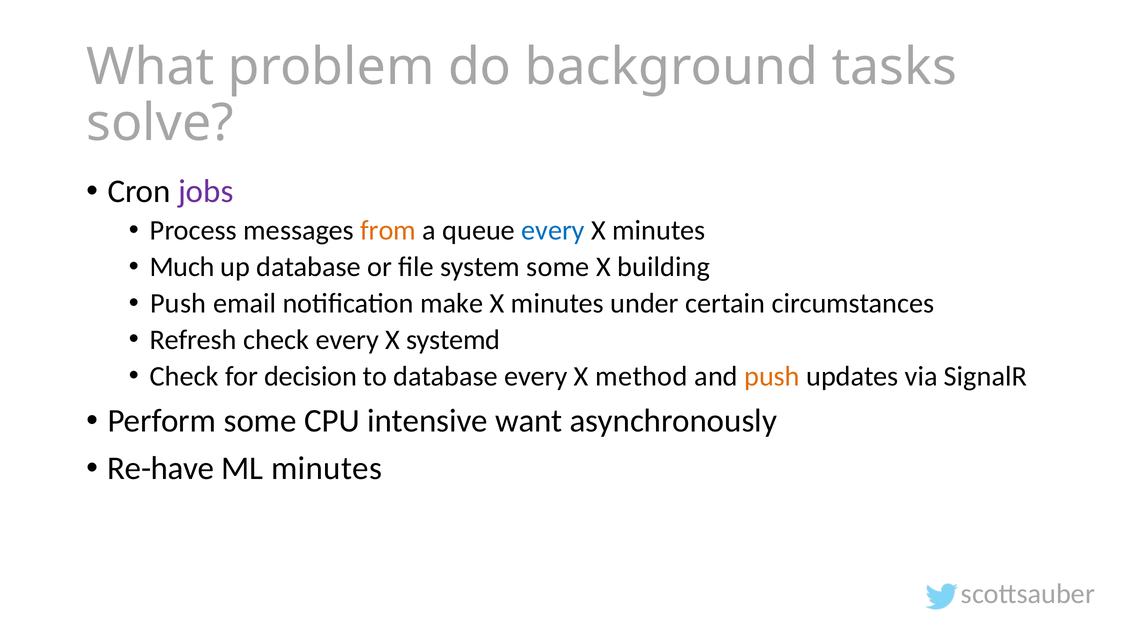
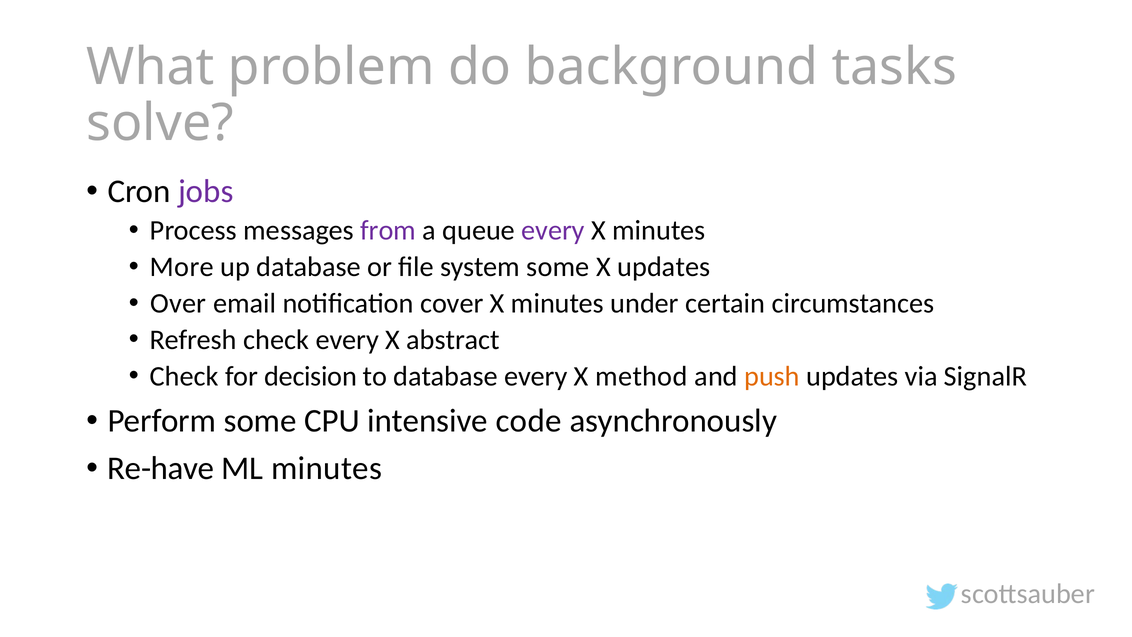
from colour: orange -> purple (388, 230)
every colour: blue -> purple (553, 230)
Much: Much -> More (182, 267)
X building: building -> updates (664, 267)
Push: Push -> Over (178, 303)
make: make -> cover (452, 303)
systemd: systemd -> abstract (453, 340)
want: want -> code (529, 421)
